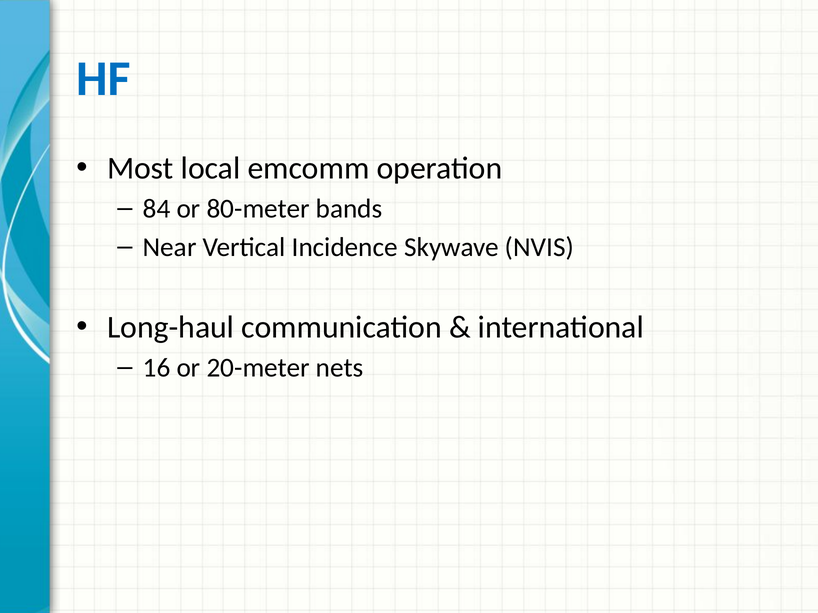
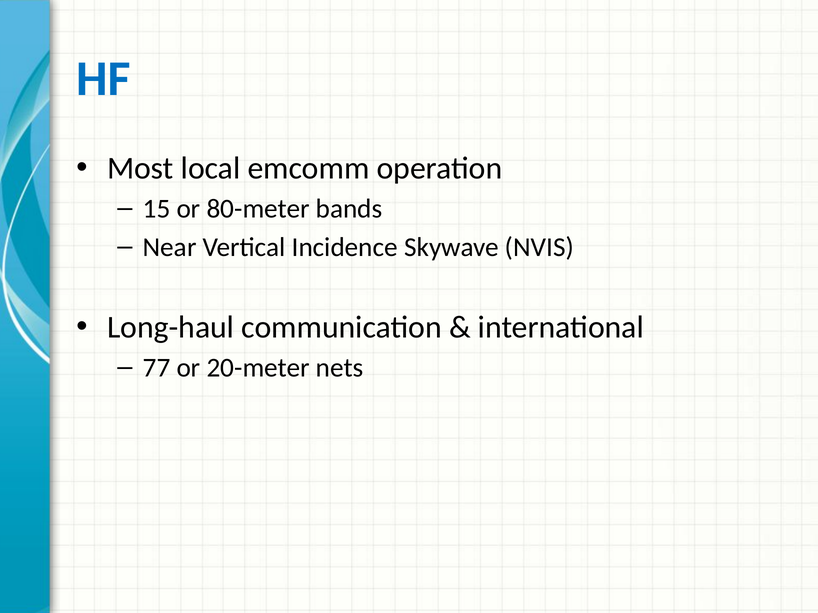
84: 84 -> 15 (157, 209)
16: 16 -> 77 (157, 368)
